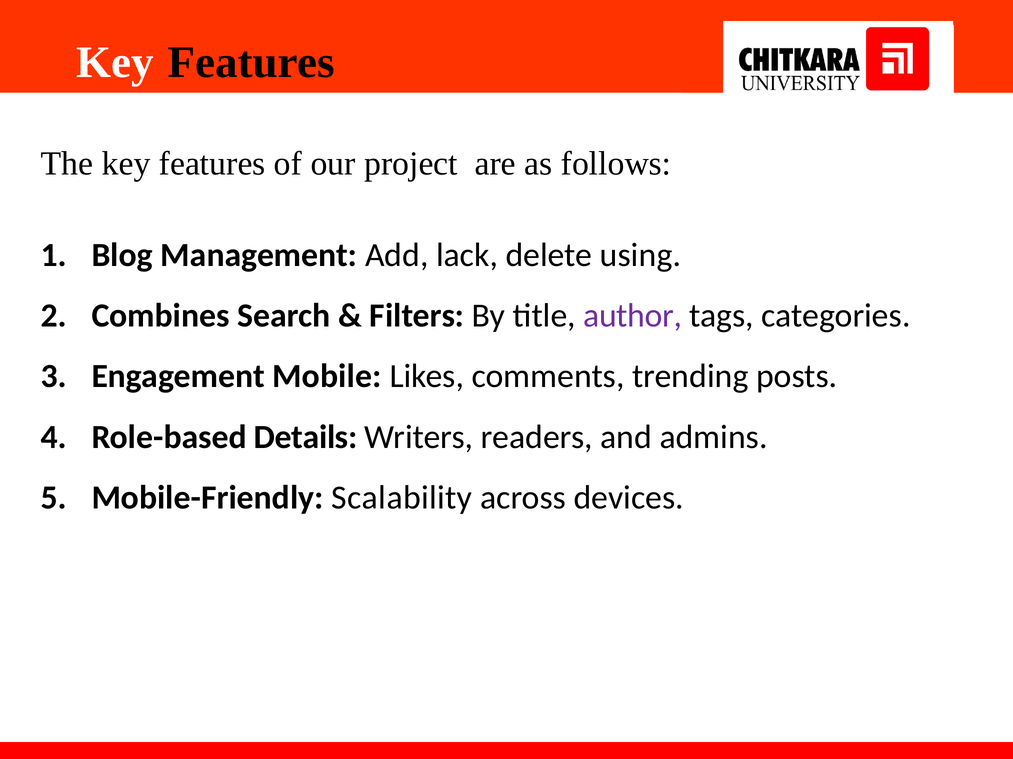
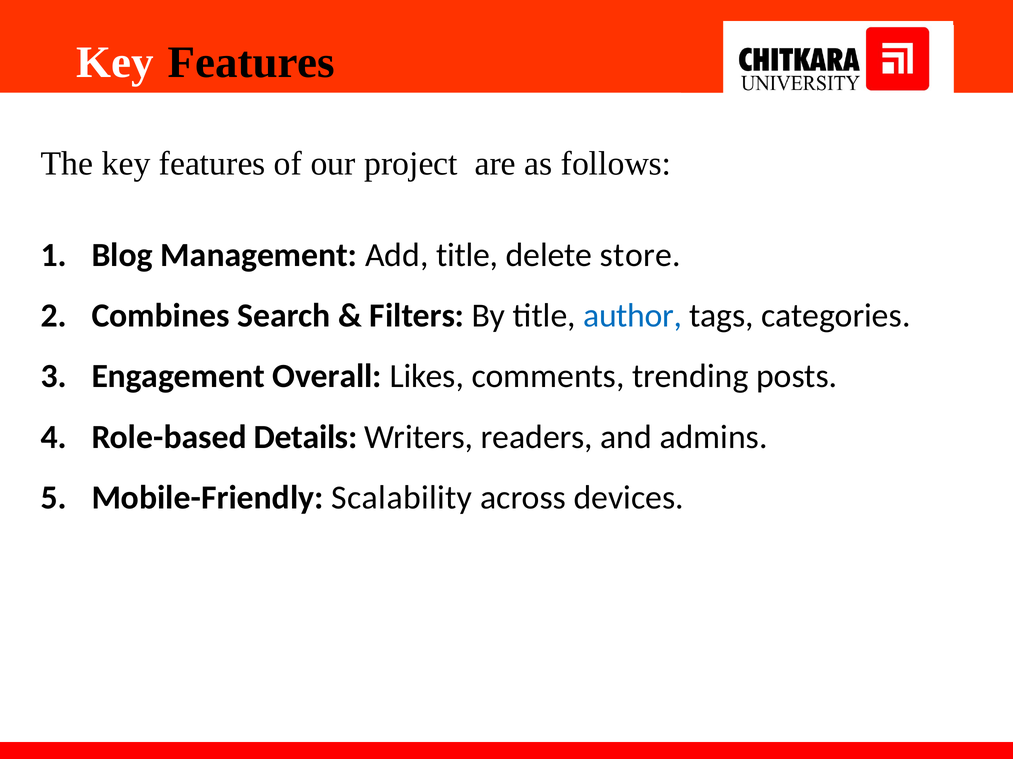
Add lack: lack -> title (467, 255)
using: using -> store (640, 255)
author colour: purple -> blue (633, 316)
Mobile: Mobile -> Overall (327, 377)
